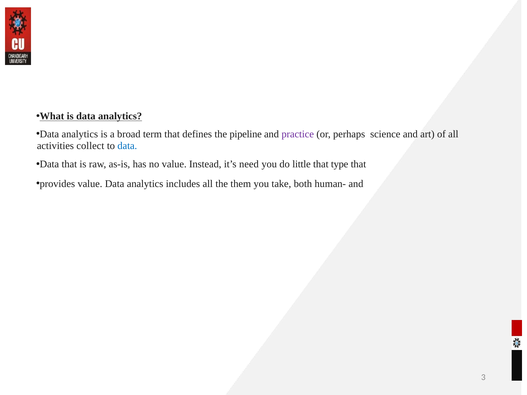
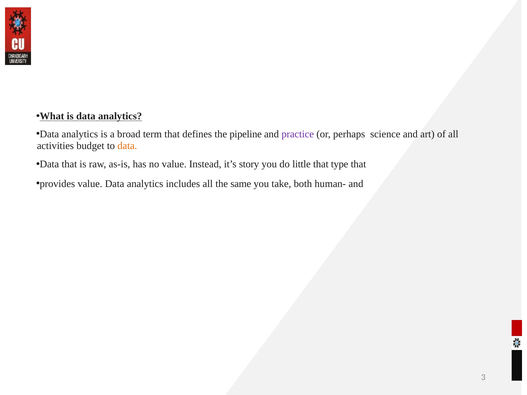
collect: collect -> budget (90, 146)
data colour: blue -> orange (127, 146)
need: need -> story (249, 164)
them: them -> same (241, 184)
